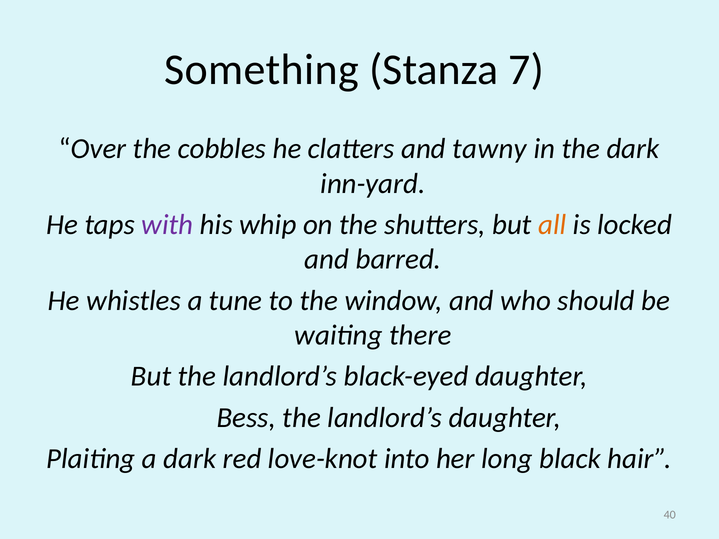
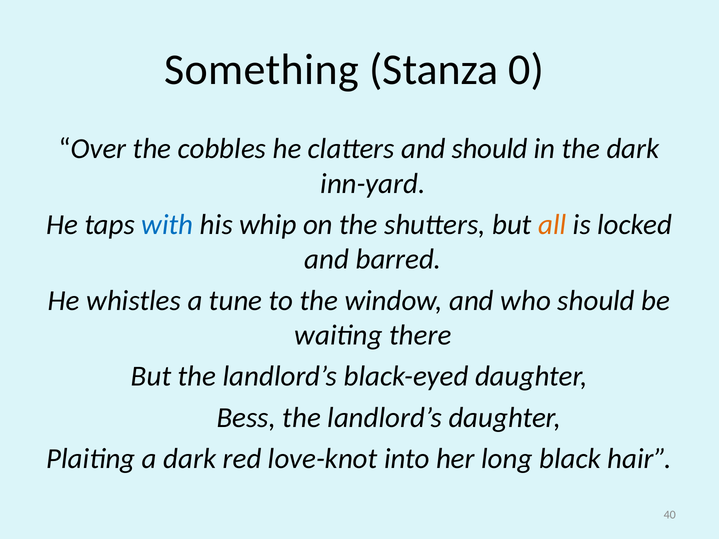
7: 7 -> 0 (526, 70)
and tawny: tawny -> should (490, 149)
with colour: purple -> blue (167, 225)
